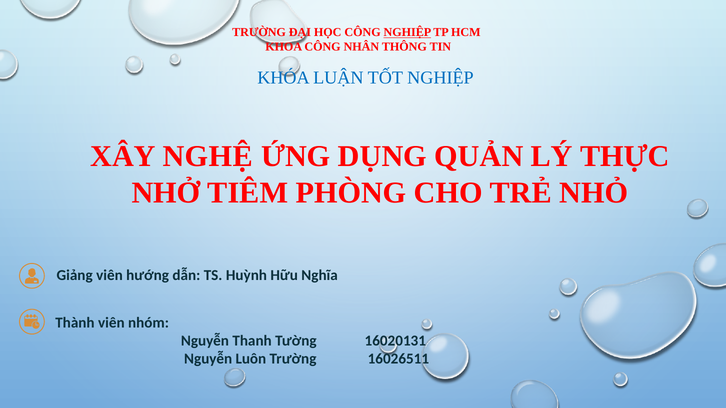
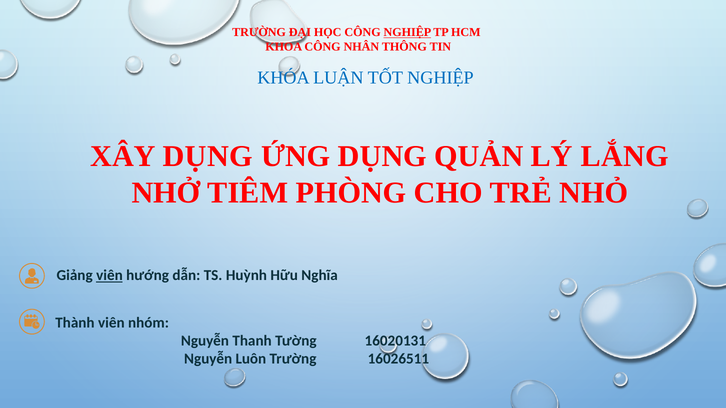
XÂY NGHỆ: NGHỆ -> DỤNG (208, 156)
THỰC: THỰC -> LẮNG (625, 156)
viên underline: none -> present (109, 276)
